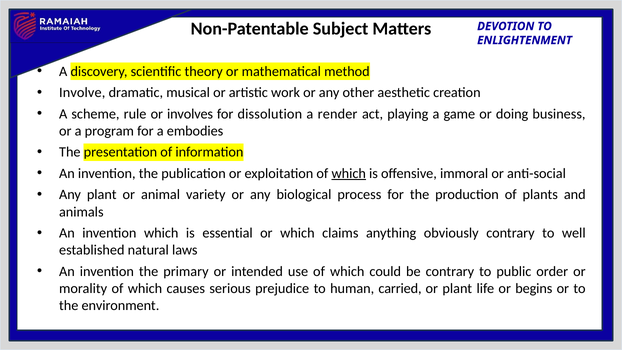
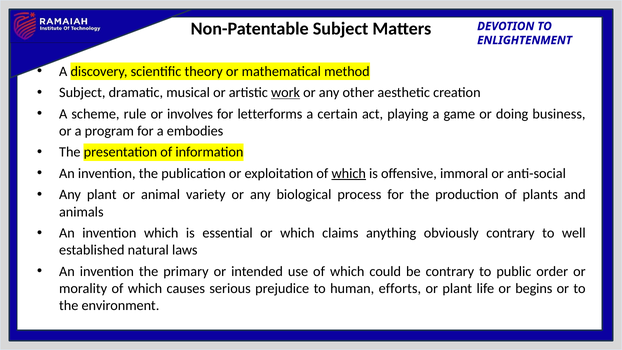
Involve: Involve -> Subject (82, 93)
work underline: none -> present (286, 93)
dissolution: dissolution -> letterforms (270, 114)
render: render -> certain (338, 114)
carried: carried -> efforts (400, 289)
